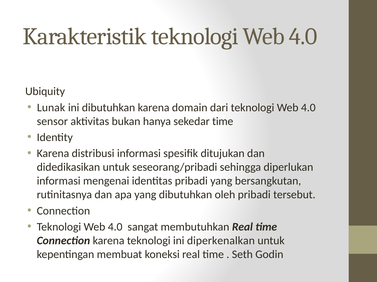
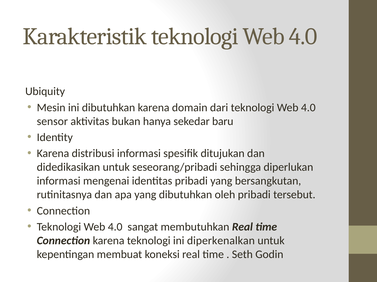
Lunak: Lunak -> Mesin (51, 108)
sekedar time: time -> baru (223, 122)
